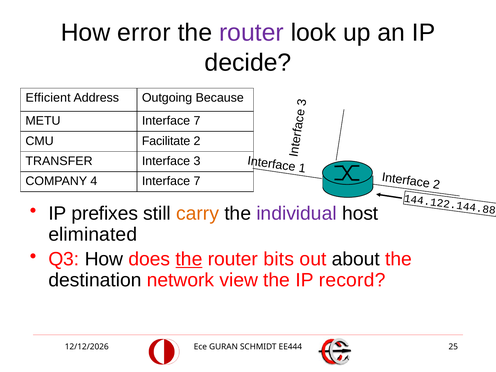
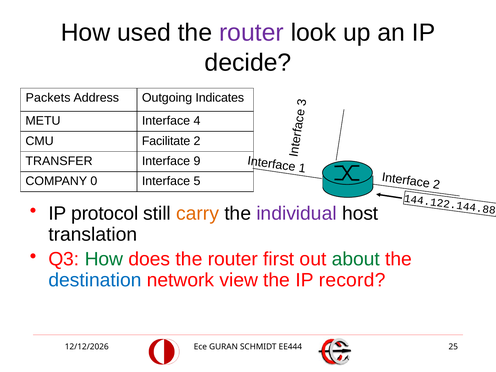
error: error -> used (144, 33)
Efficient: Efficient -> Packets (48, 98)
Because: Because -> Indicates (220, 98)
METU Interface 7: 7 -> 4 (197, 121)
Interface 3: 3 -> 9 (197, 161)
4: 4 -> 0 (94, 181)
7: 7 -> 5 (197, 181)
prefixes: prefixes -> protocol (105, 214)
eliminated: eliminated -> translation (93, 234)
How colour: black -> green (104, 259)
the underline: present -> none (189, 259)
bits: bits -> first (279, 259)
about colour: black -> green (356, 259)
destination colour: black -> blue (95, 280)
